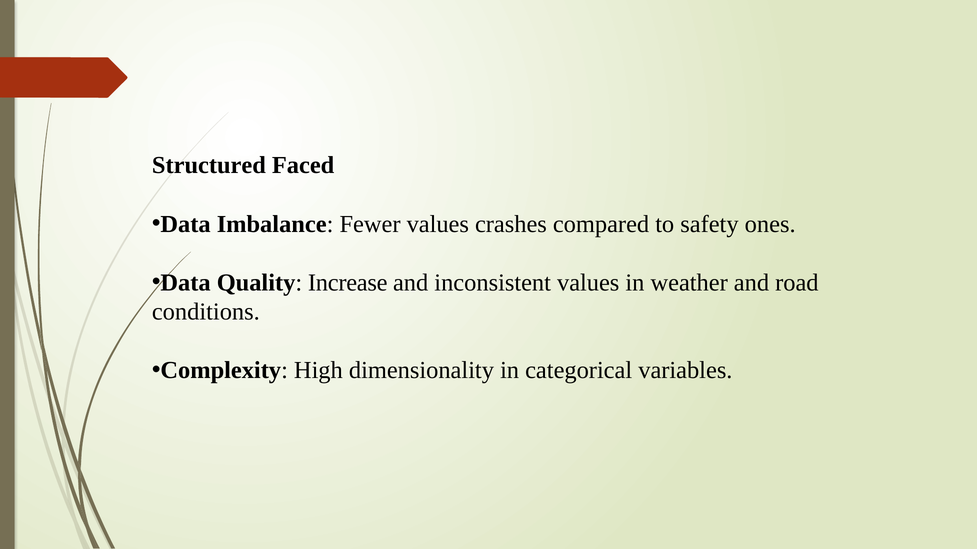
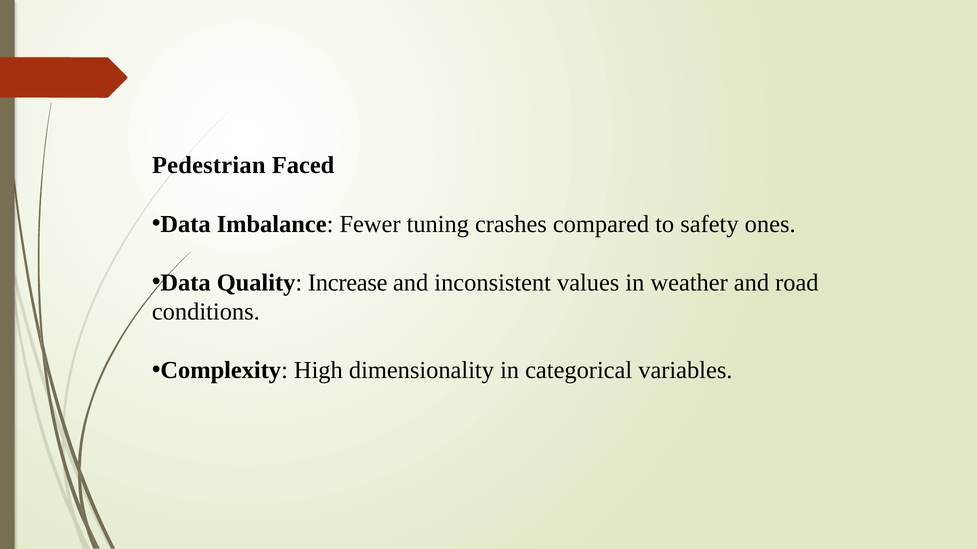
Structured: Structured -> Pedestrian (209, 166)
Fewer values: values -> tuning (438, 224)
